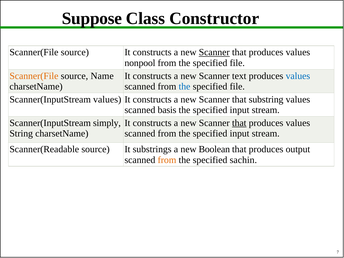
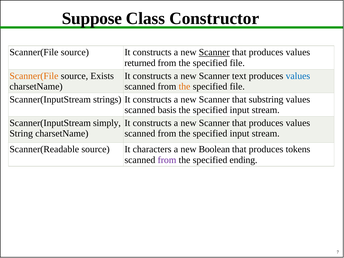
nonpool: nonpool -> returned (140, 63)
Name: Name -> Exists (102, 76)
the colour: blue -> orange (185, 86)
Scanner(InputStream values: values -> strings (107, 99)
that underline: present -> none (239, 123)
substrings: substrings -> characters (152, 149)
output: output -> tokens (298, 149)
from colour: orange -> purple (167, 160)
sachin: sachin -> ending (243, 160)
